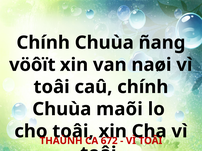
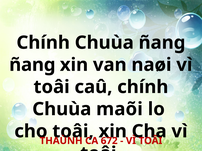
vöôït: vöôït -> ñang (32, 65)
